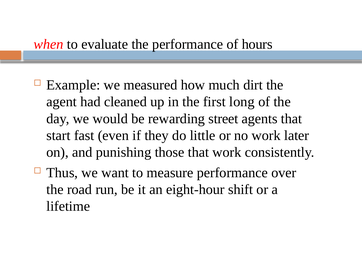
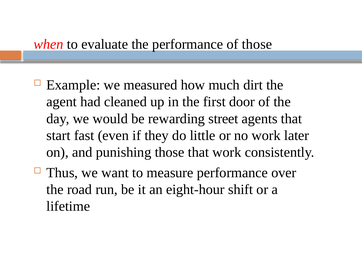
of hours: hours -> those (257, 44)
long: long -> door (242, 102)
